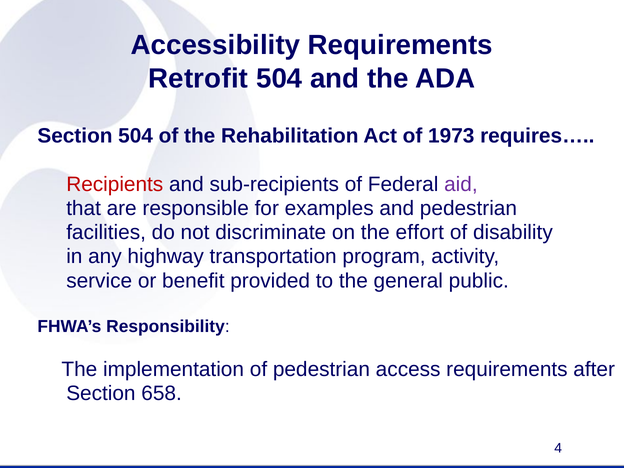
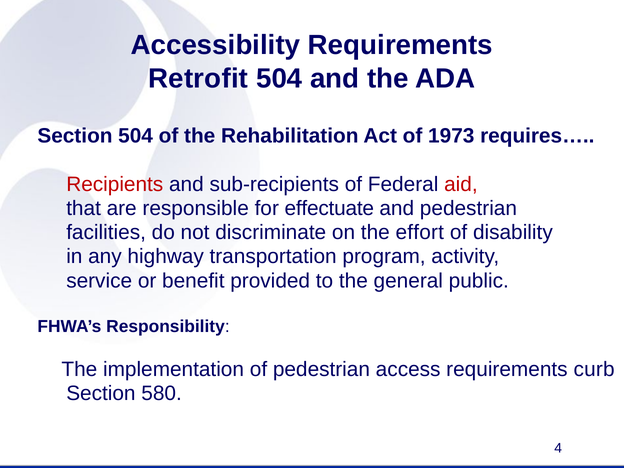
aid colour: purple -> red (461, 184)
examples: examples -> effectuate (329, 208)
after: after -> curb (594, 369)
658: 658 -> 580 (162, 393)
